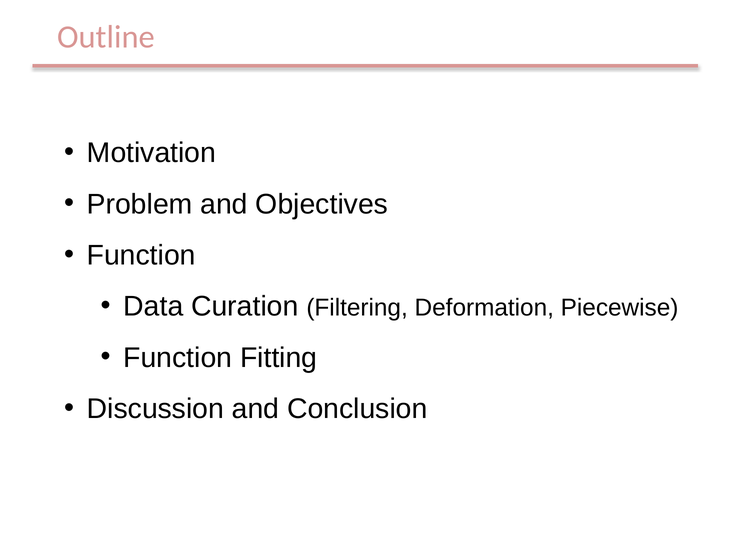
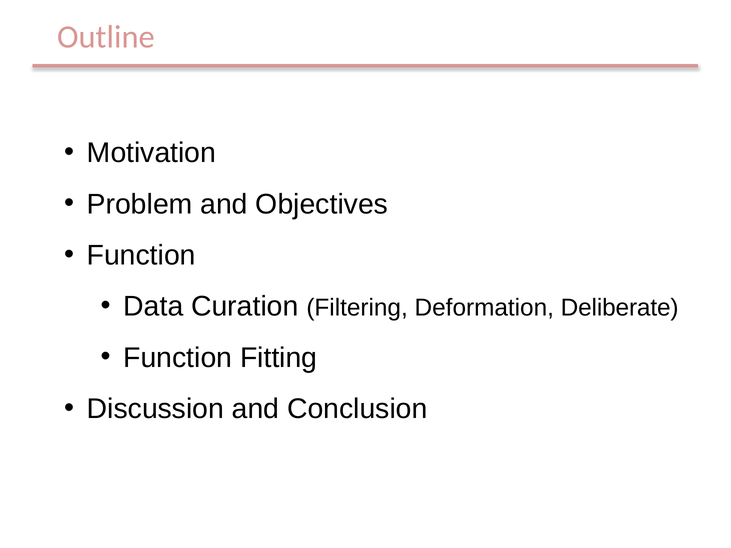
Piecewise: Piecewise -> Deliberate (620, 308)
